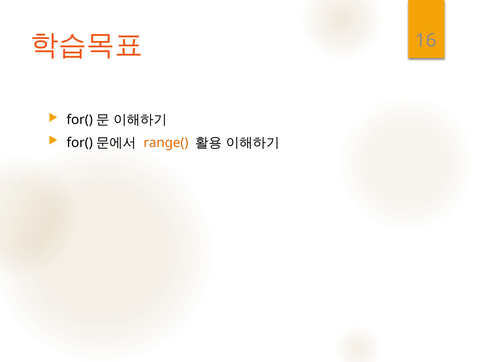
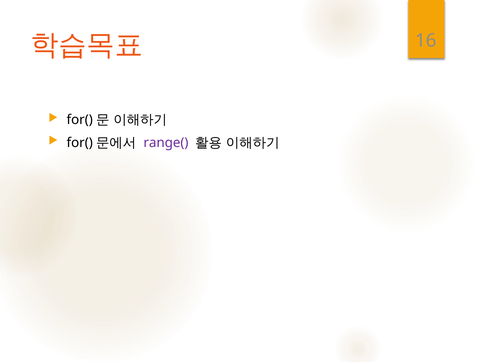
range( colour: orange -> purple (166, 142)
